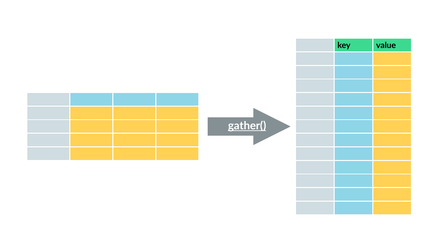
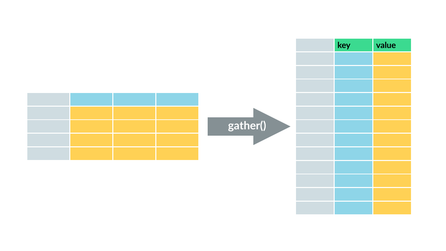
gather( underline: present -> none (247, 126)
